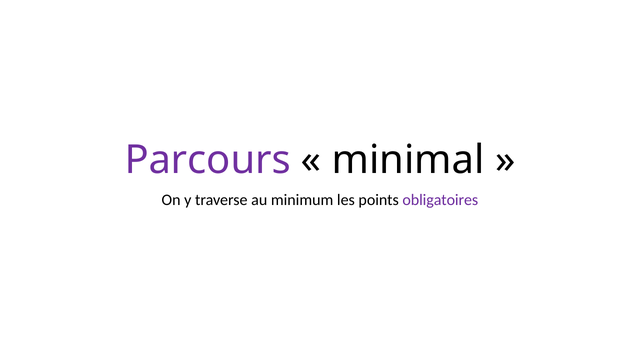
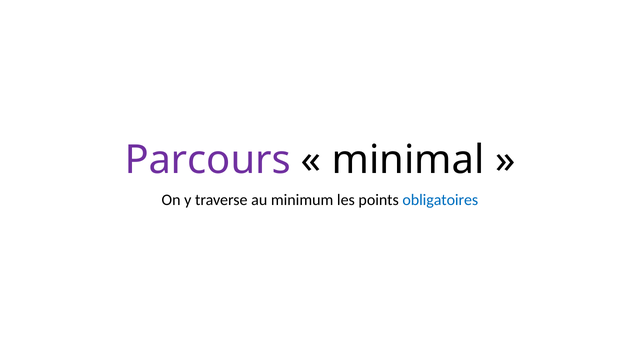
obligatoires colour: purple -> blue (440, 200)
